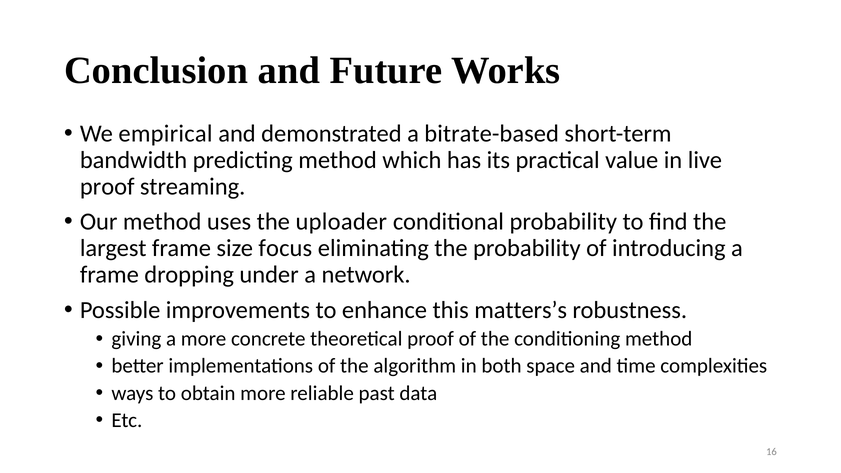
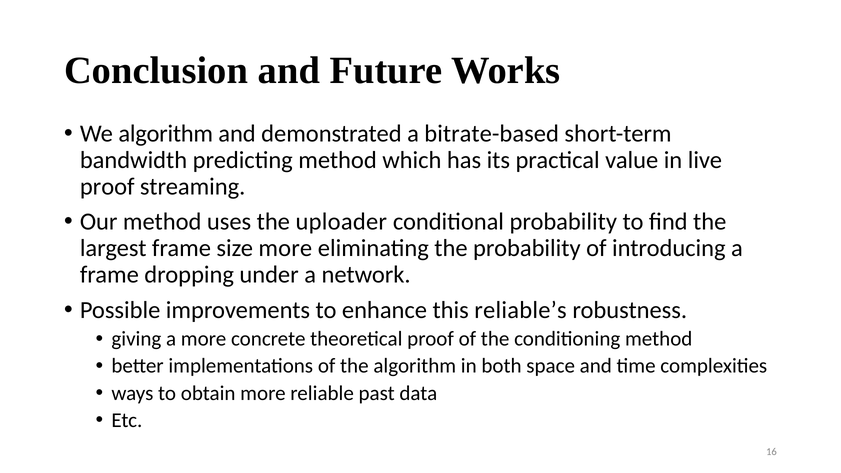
We empirical: empirical -> algorithm (166, 134)
size focus: focus -> more (285, 248)
matters’s: matters’s -> reliable’s (520, 310)
